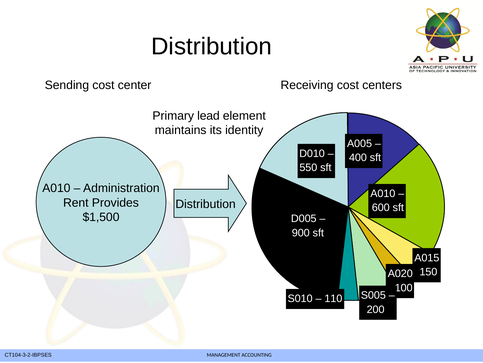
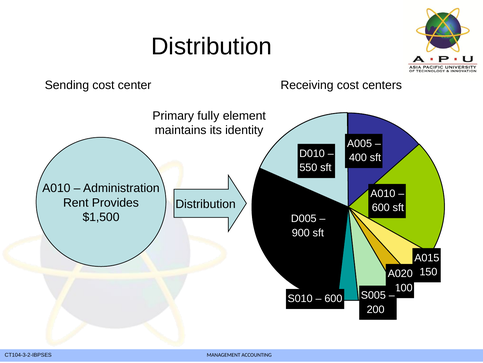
lead: lead -> fully (208, 116)
110: 110 -> 600 (333, 298)
